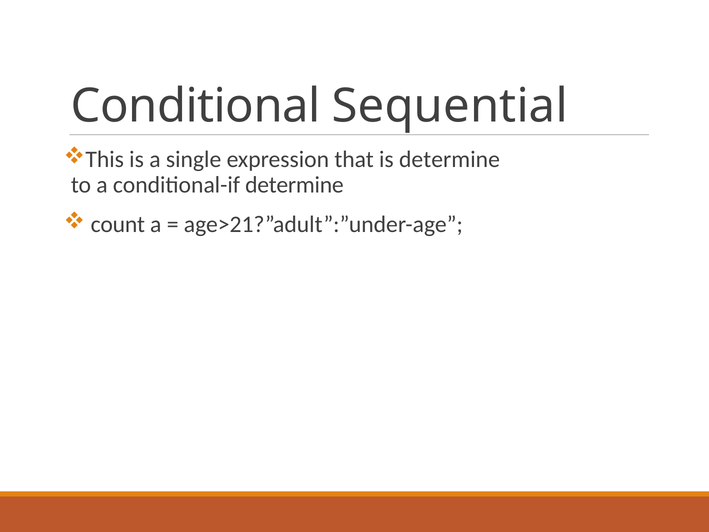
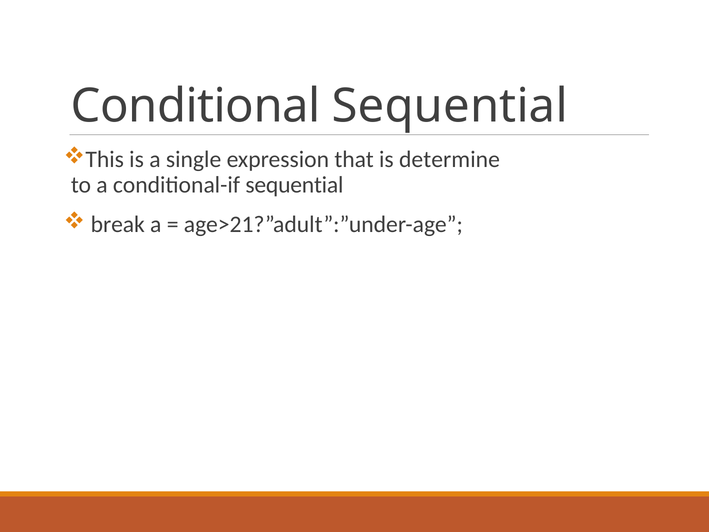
conditional-if determine: determine -> sequential (294, 185)
count: count -> break (118, 224)
